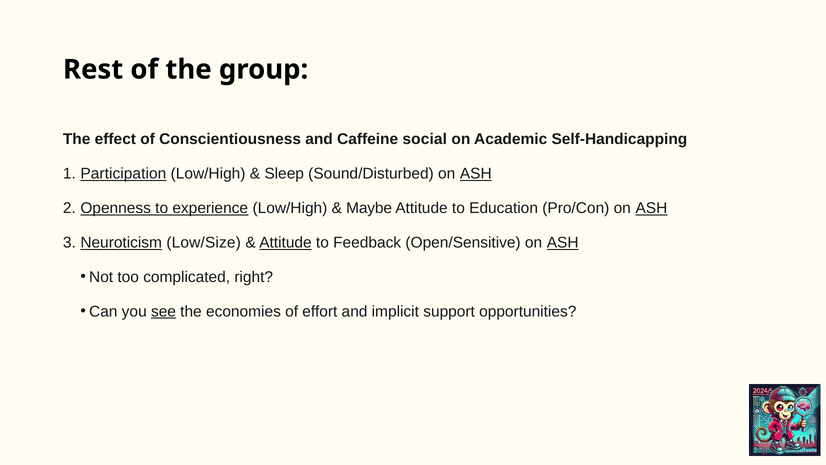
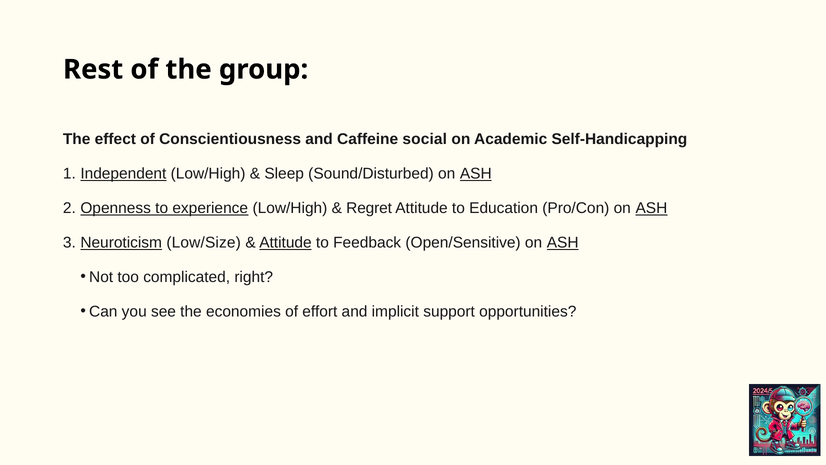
Participation: Participation -> Independent (123, 174)
Maybe: Maybe -> Regret (369, 208)
see underline: present -> none (163, 311)
